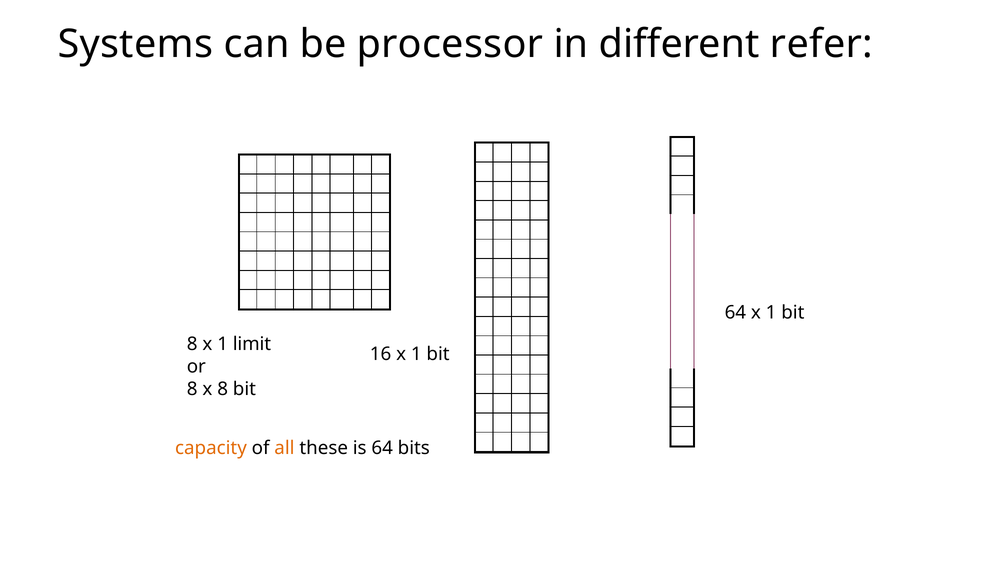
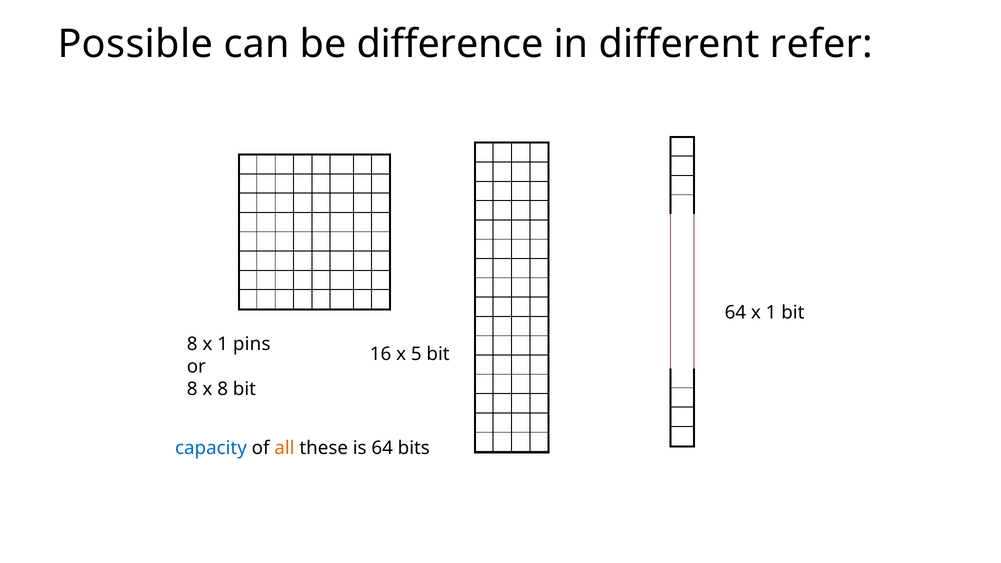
Systems: Systems -> Possible (135, 44)
processor: processor -> difference (450, 44)
limit: limit -> pins (252, 344)
16 x 1: 1 -> 5 (416, 354)
capacity colour: orange -> blue (211, 448)
